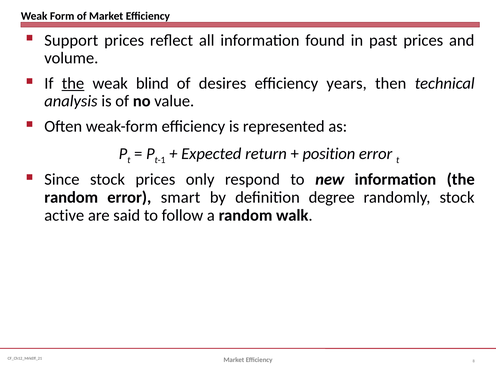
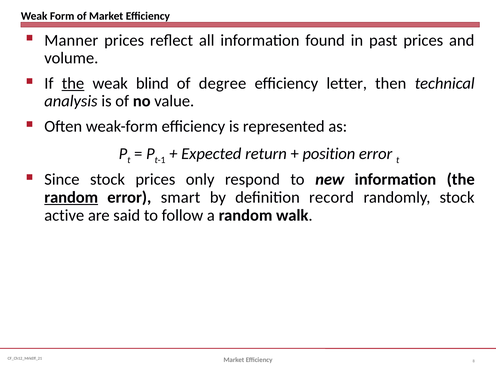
Support: Support -> Manner (71, 40)
desires: desires -> degree (223, 83)
years: years -> letter (347, 83)
random underline: none -> present (71, 197)
degree: degree -> record (332, 197)
